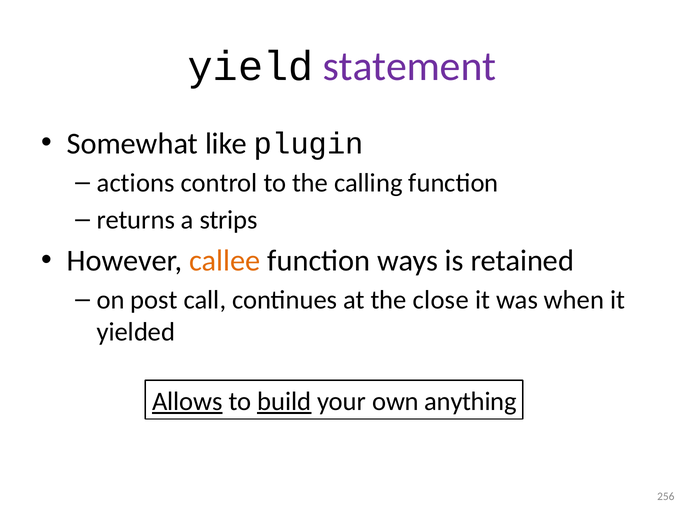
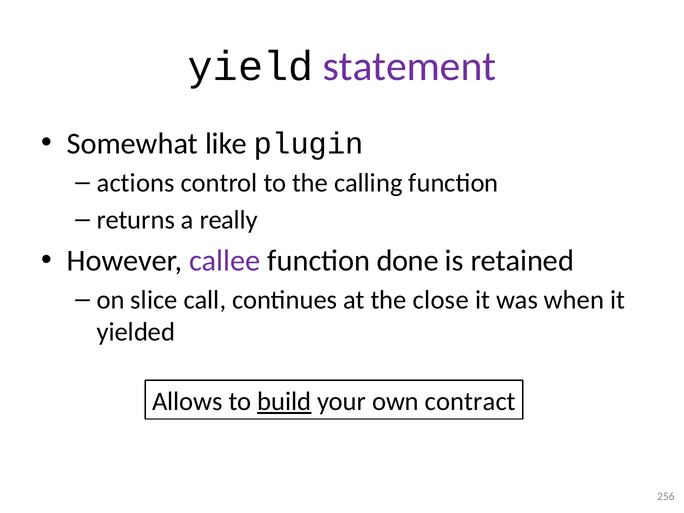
strips: strips -> really (229, 220)
callee colour: orange -> purple (225, 261)
ways: ways -> done (408, 261)
post: post -> slice (154, 300)
Allows underline: present -> none (187, 402)
anything: anything -> contract (470, 402)
